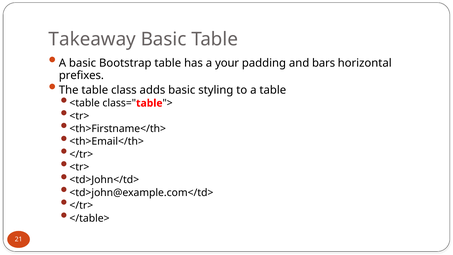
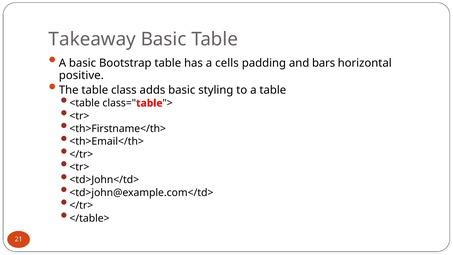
your: your -> cells (227, 63)
prefixes: prefixes -> positive (81, 75)
